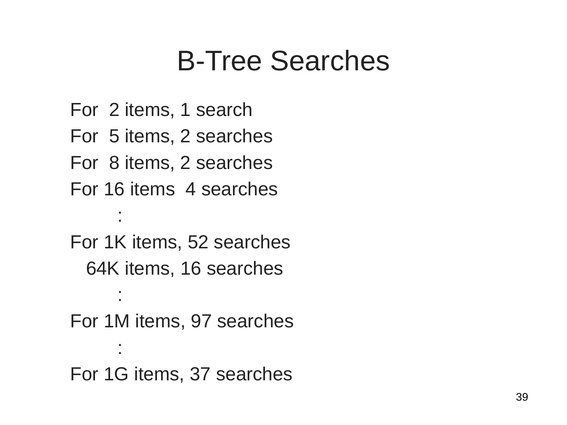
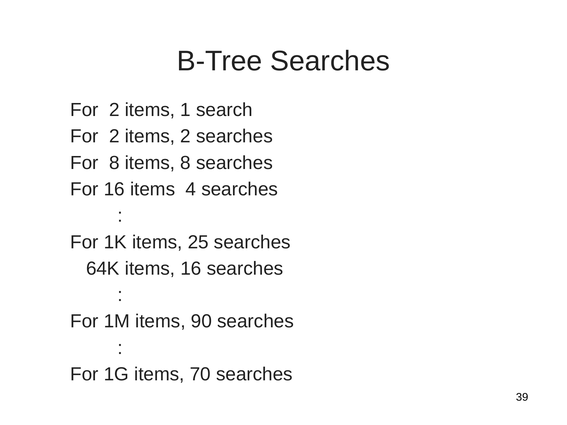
5: 5 -> 2 (114, 136)
8 items 2: 2 -> 8 (186, 163)
52: 52 -> 25 (198, 242)
97: 97 -> 90 (201, 322)
37: 37 -> 70 (200, 375)
